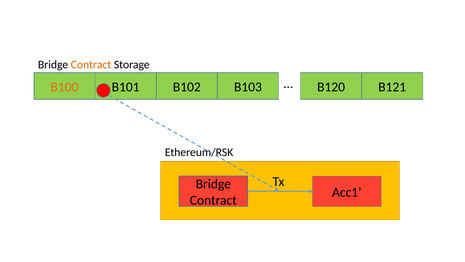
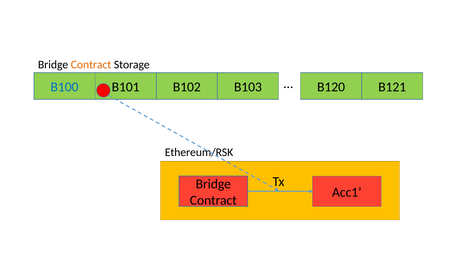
B100 colour: orange -> blue (65, 87)
